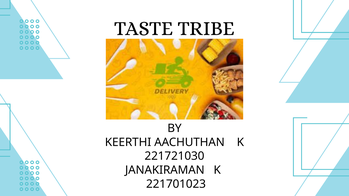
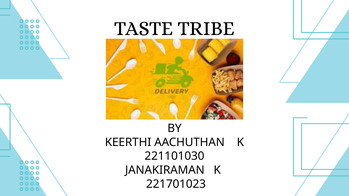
221721030: 221721030 -> 221101030 (174, 156)
